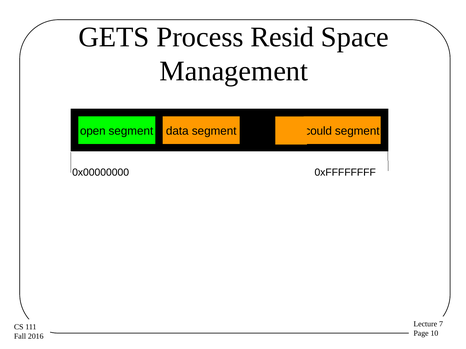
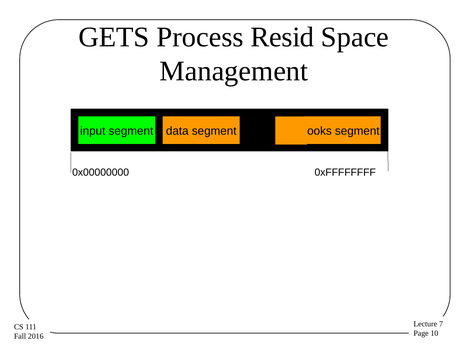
open: open -> input (93, 131)
could: could -> looks (318, 131)
